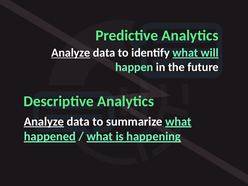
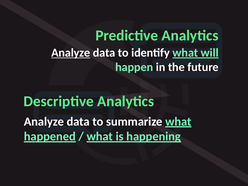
Analyze underline: present -> none (44, 122)
